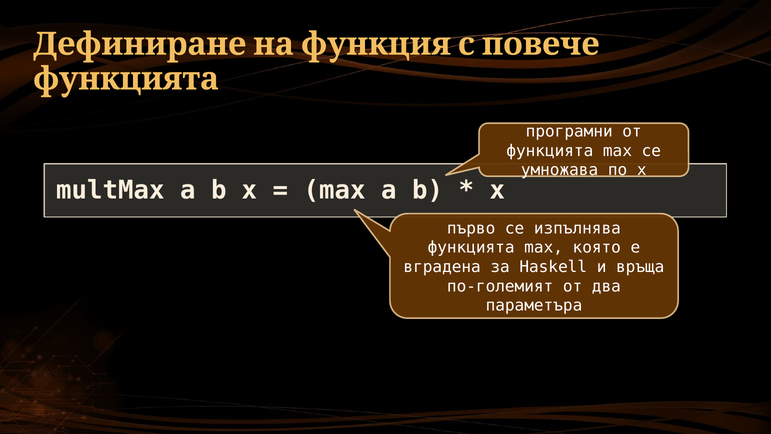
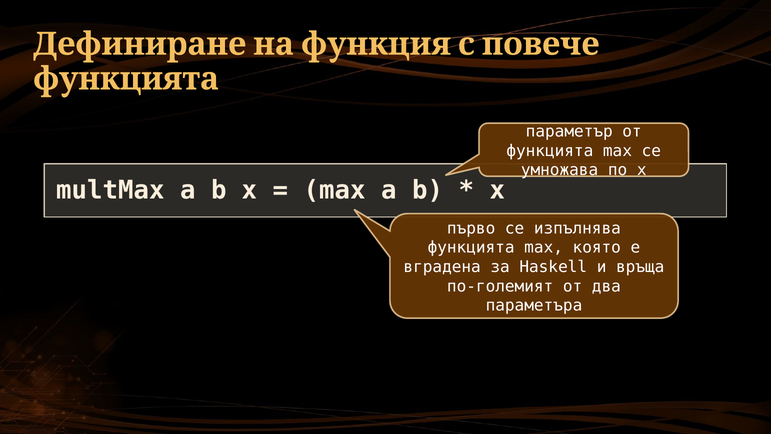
програмни: програмни -> параметър (569, 131)
